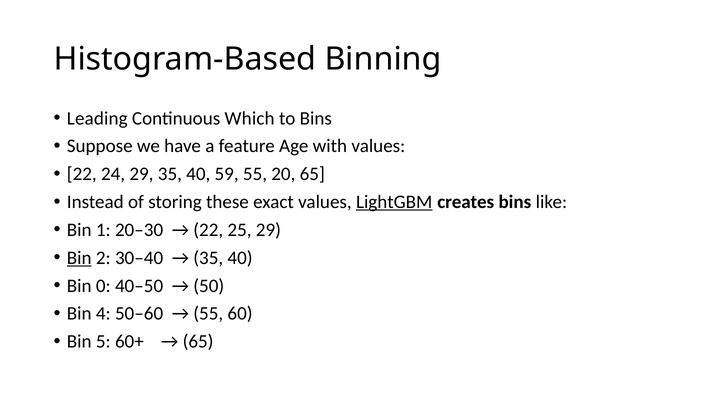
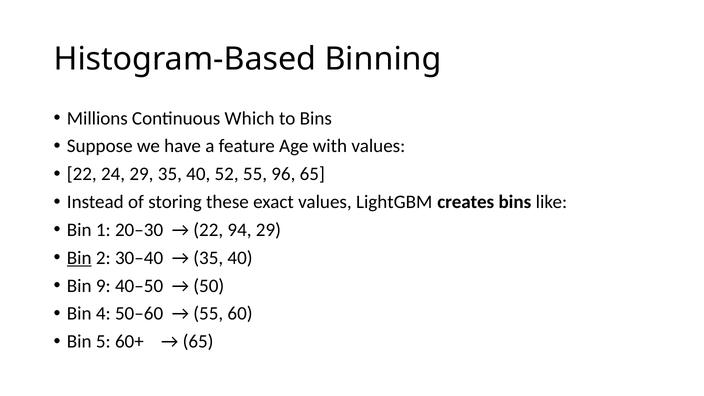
Leading: Leading -> Millions (97, 118)
59: 59 -> 52 (227, 174)
20: 20 -> 96 (283, 174)
LightGBM underline: present -> none (394, 202)
25: 25 -> 94 (240, 230)
0: 0 -> 9 (103, 286)
